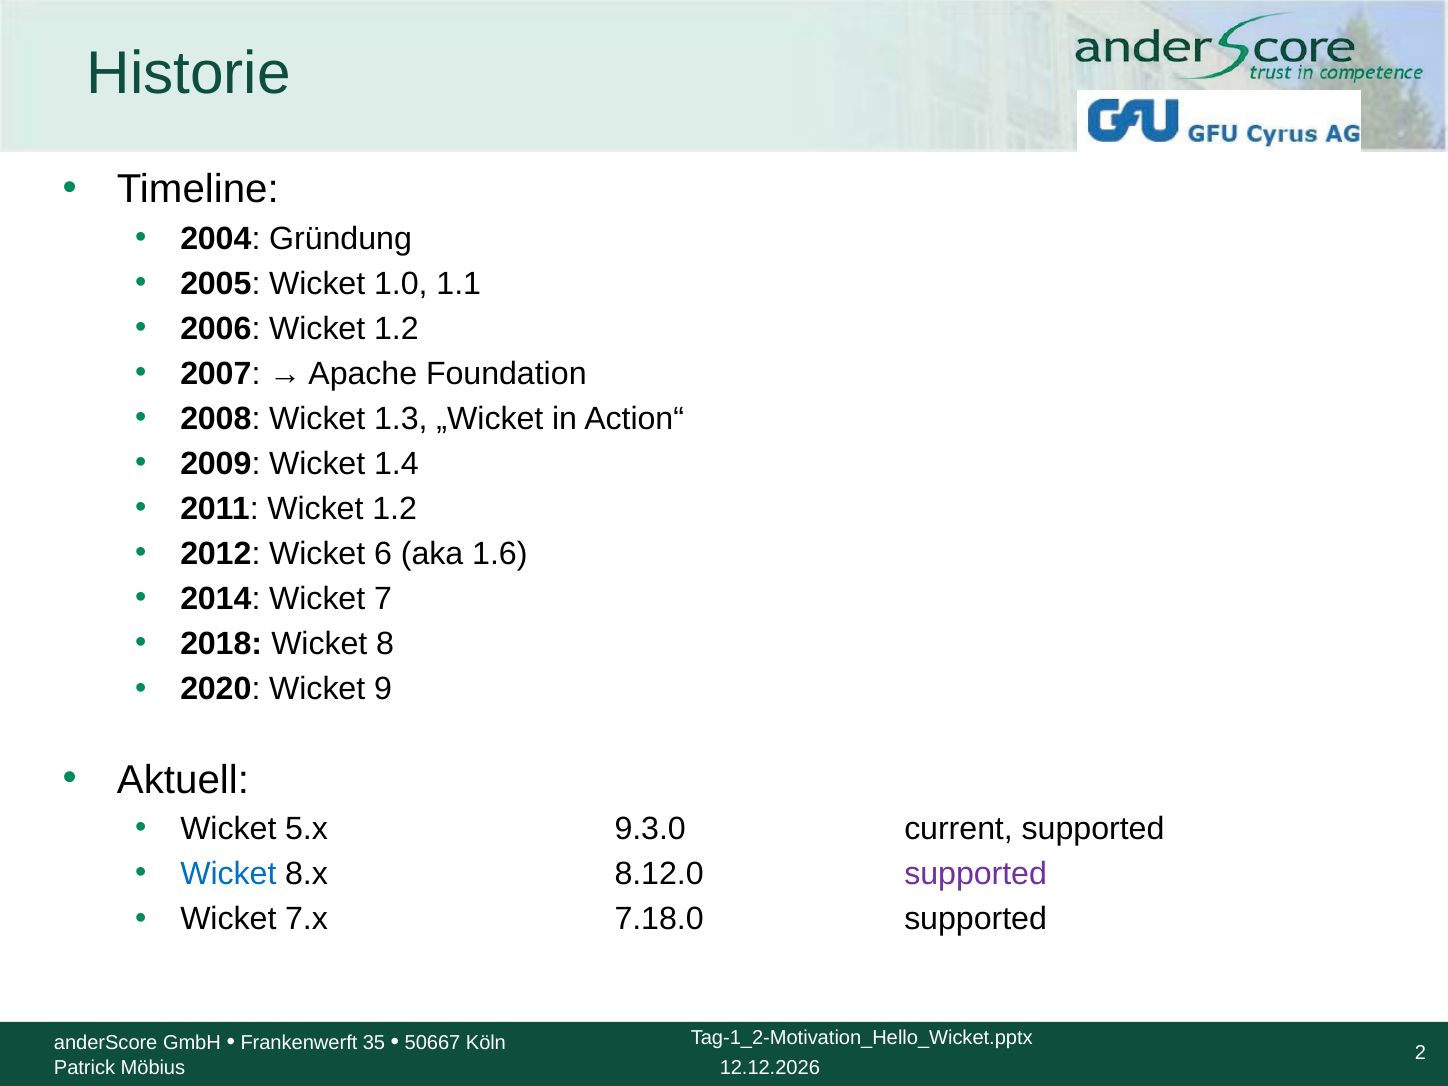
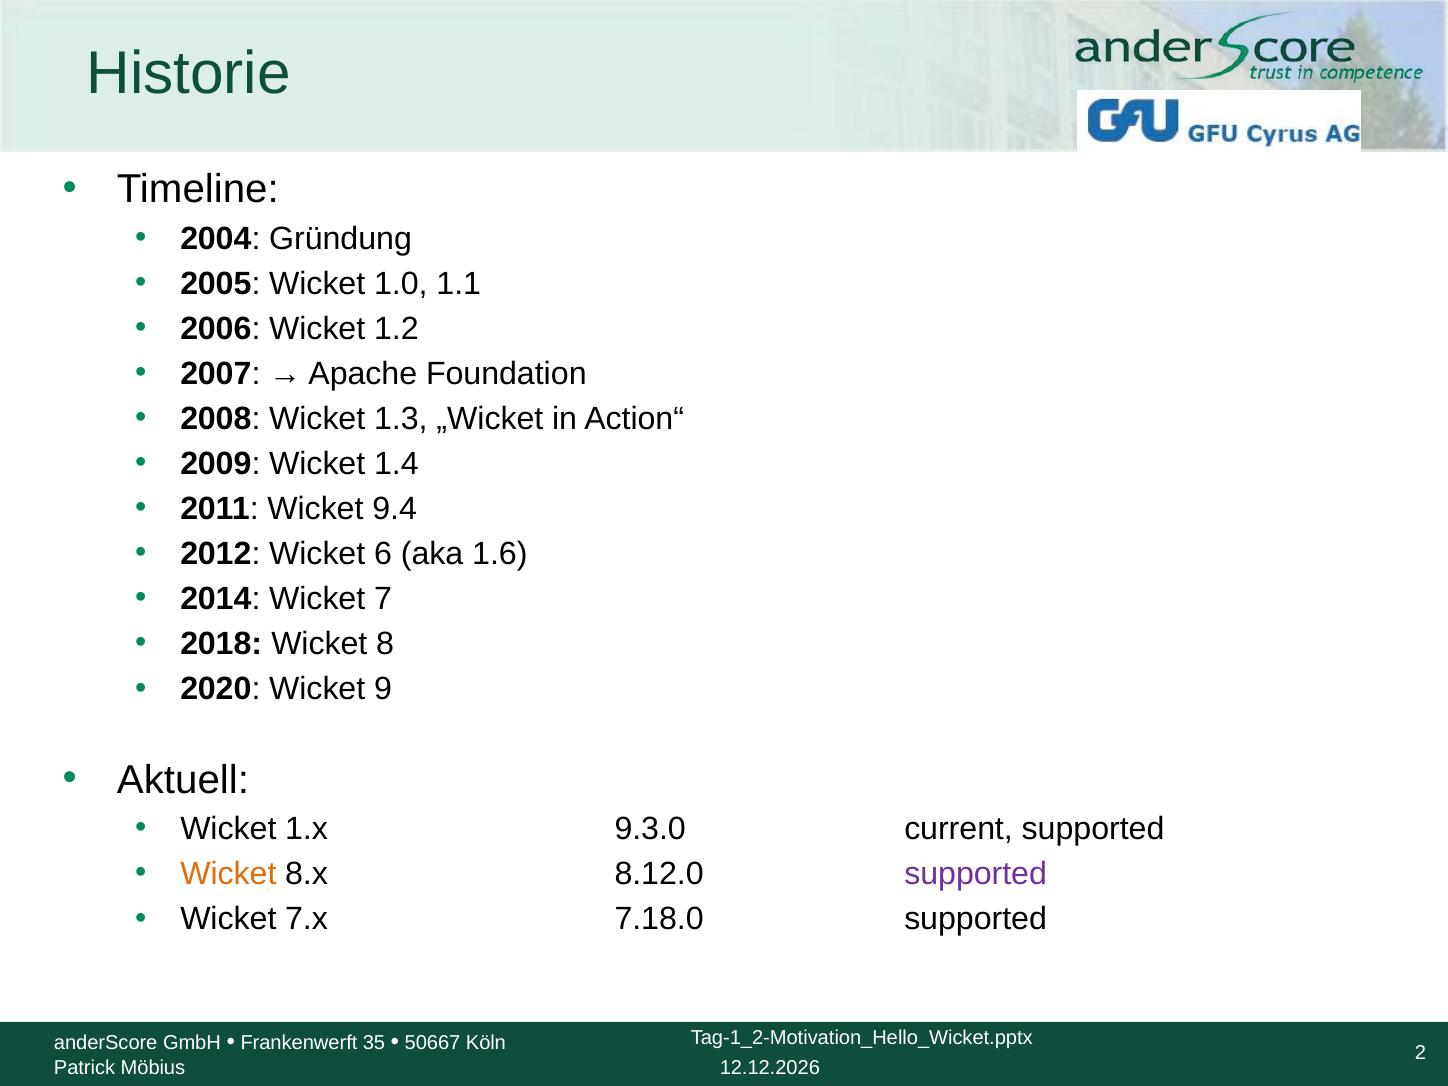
2011 Wicket 1.2: 1.2 -> 9.4 (395, 509)
5.x: 5.x -> 1.x (307, 829)
Wicket colour: blue -> orange (228, 874)
